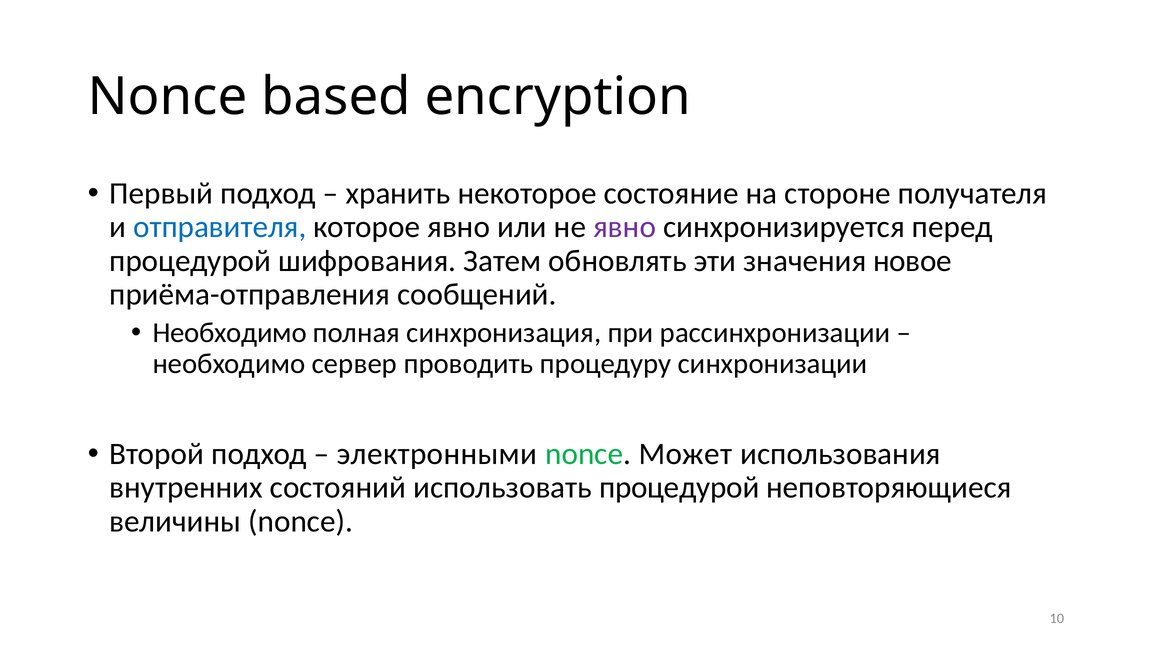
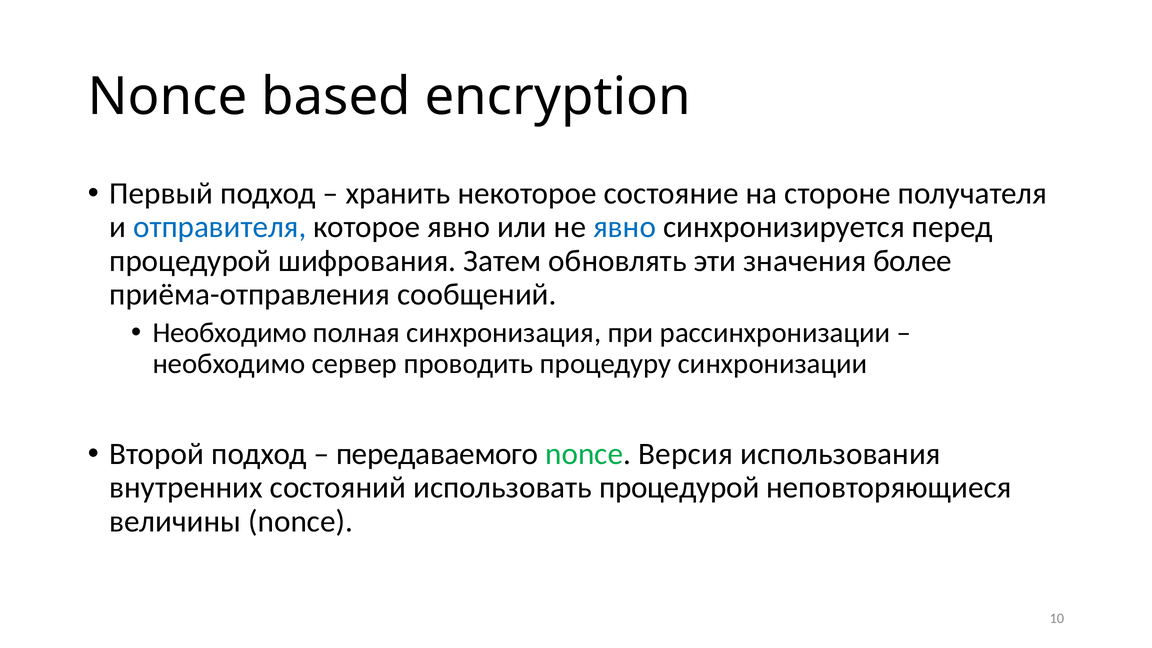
явно colour: purple -> blue (625, 227)
новое: новое -> более (912, 261)
электронными: электронными -> передаваемого (437, 454)
Может: Может -> Версия (686, 454)
